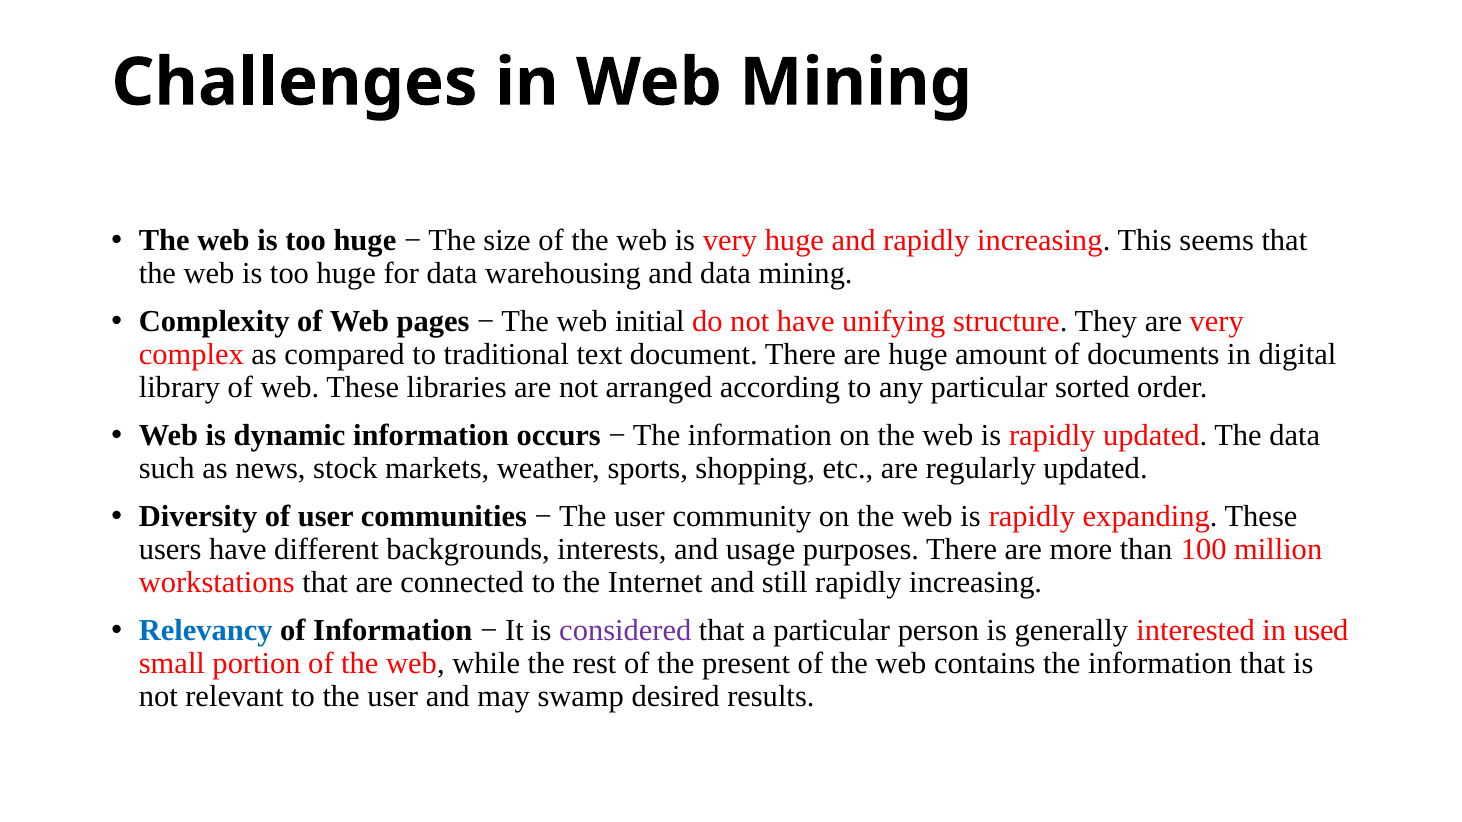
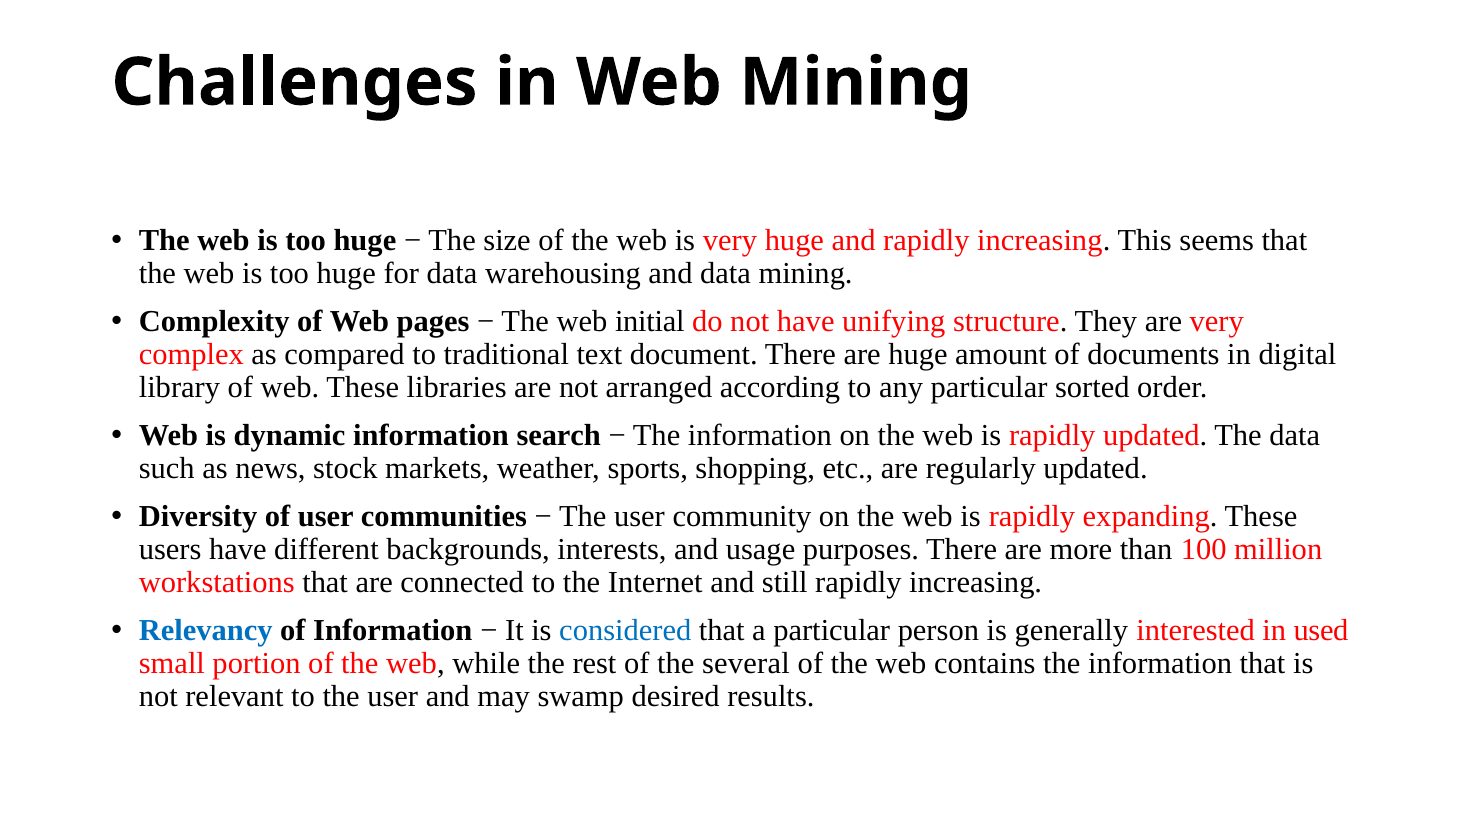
occurs: occurs -> search (559, 436)
considered colour: purple -> blue (625, 631)
present: present -> several (746, 663)
